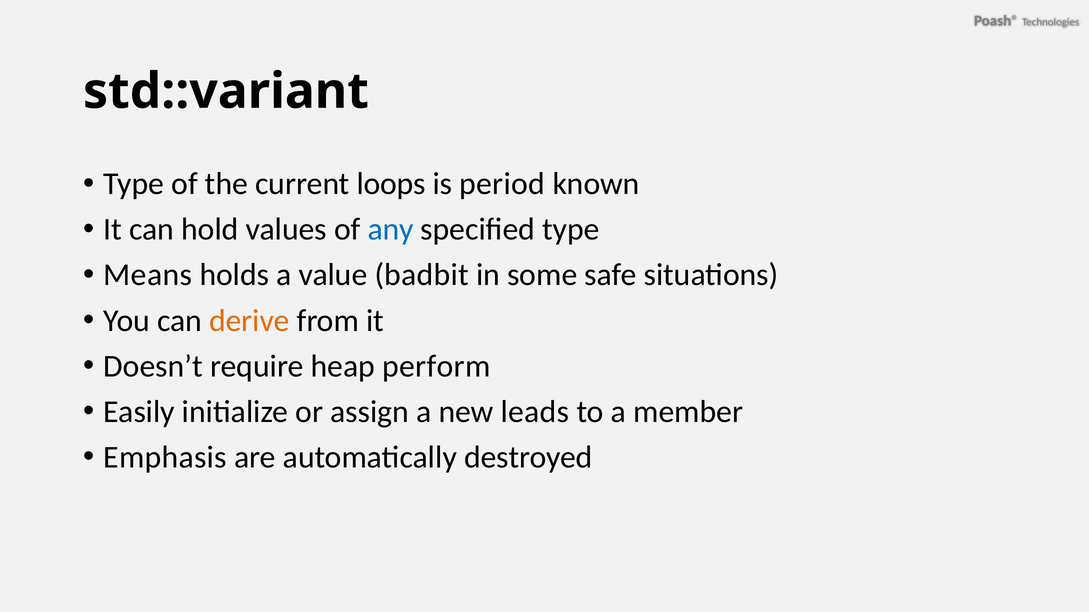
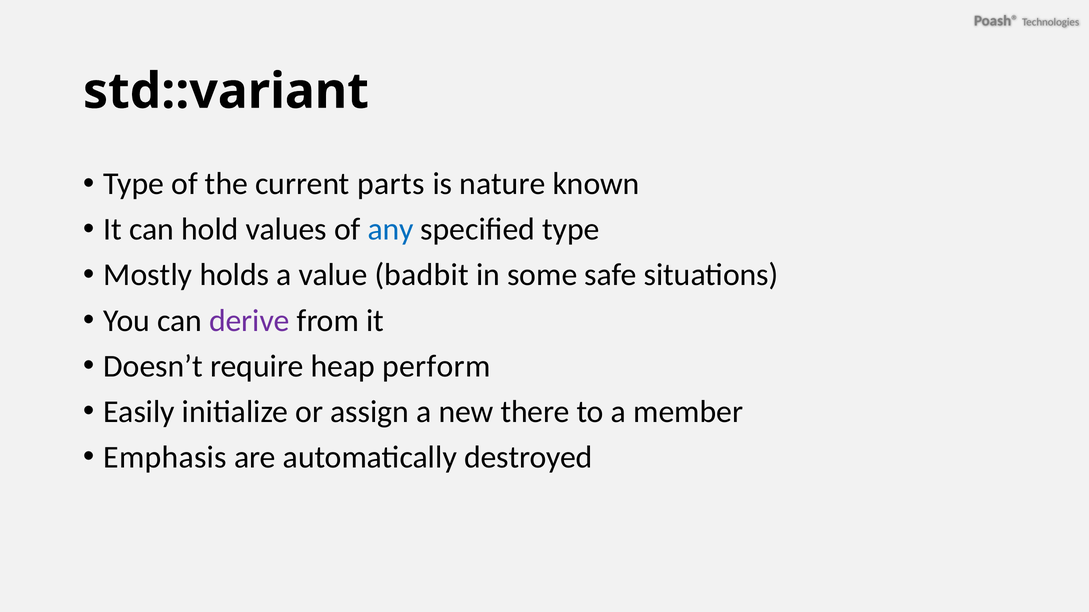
loops: loops -> parts (391, 184)
period: period -> nature (502, 184)
Means: Means -> Mostly (148, 275)
derive colour: orange -> purple (249, 321)
leads: leads -> there (535, 412)
